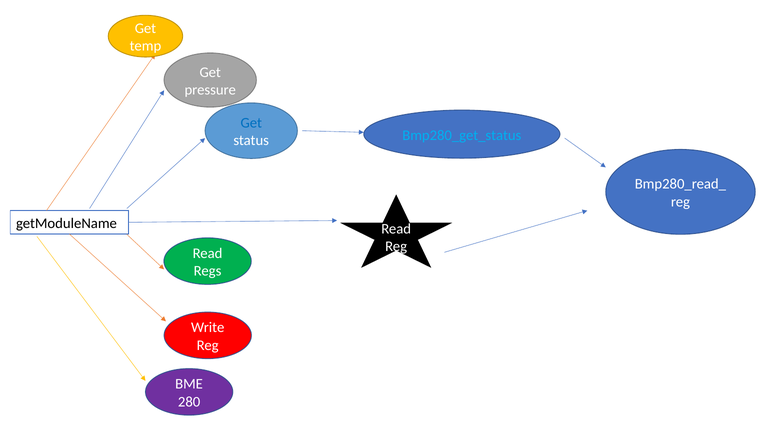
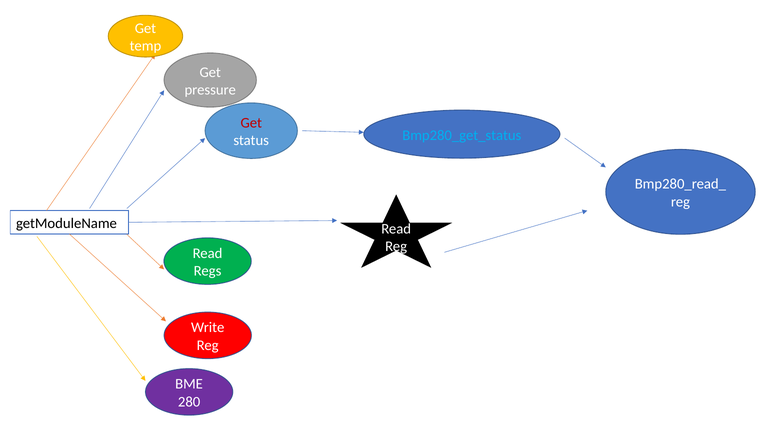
Get colour: blue -> red (251, 123)
